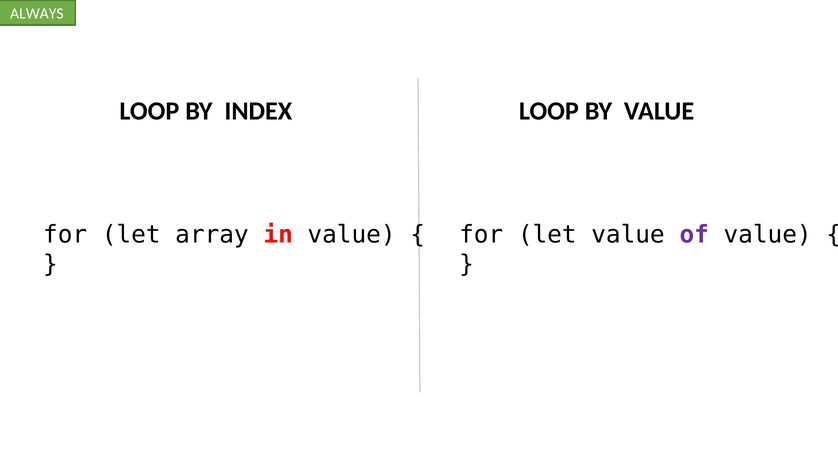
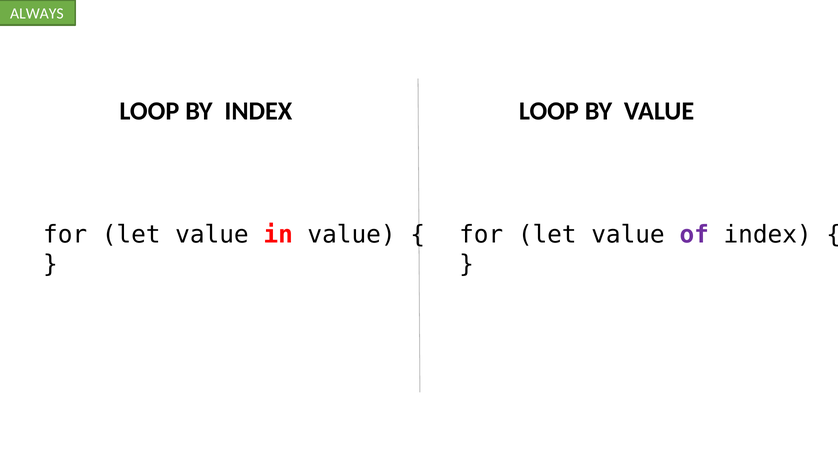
array: array -> value (212, 235)
of value: value -> index (768, 235)
